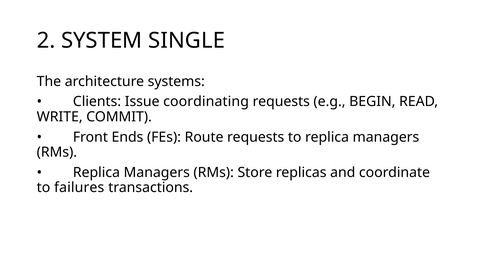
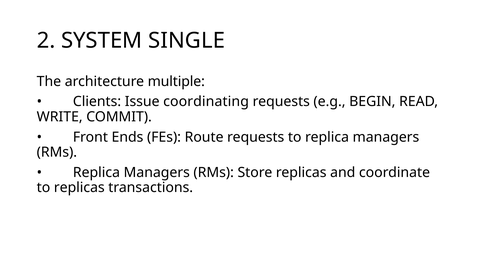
systems: systems -> multiple (176, 81)
to failures: failures -> replicas (79, 188)
